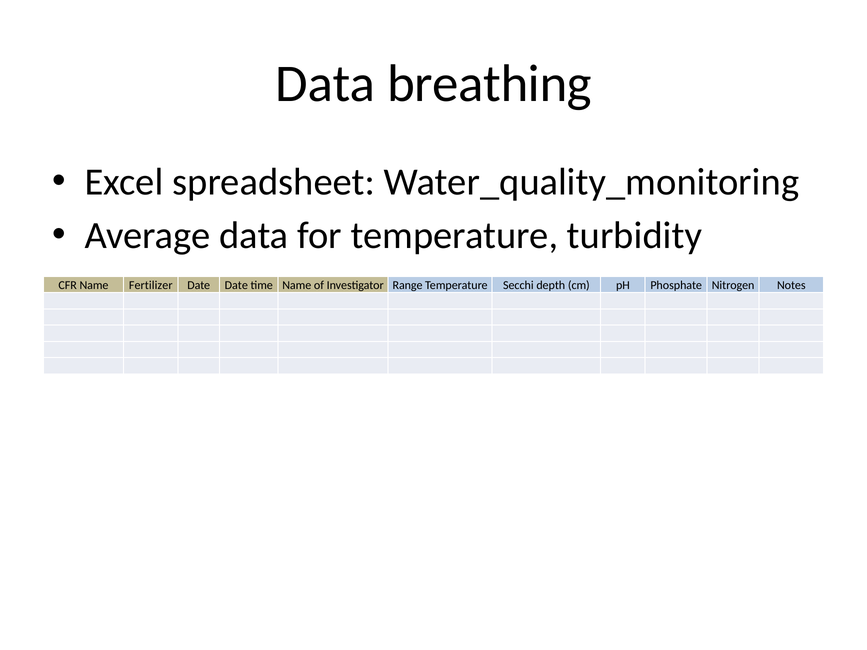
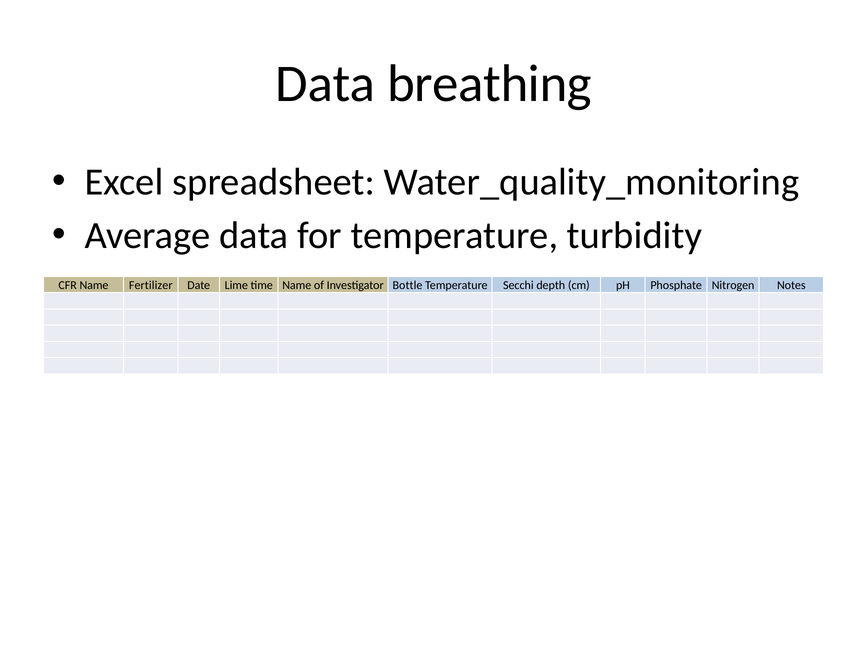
Date Date: Date -> Lime (236, 285)
Range: Range -> Bottle (407, 285)
